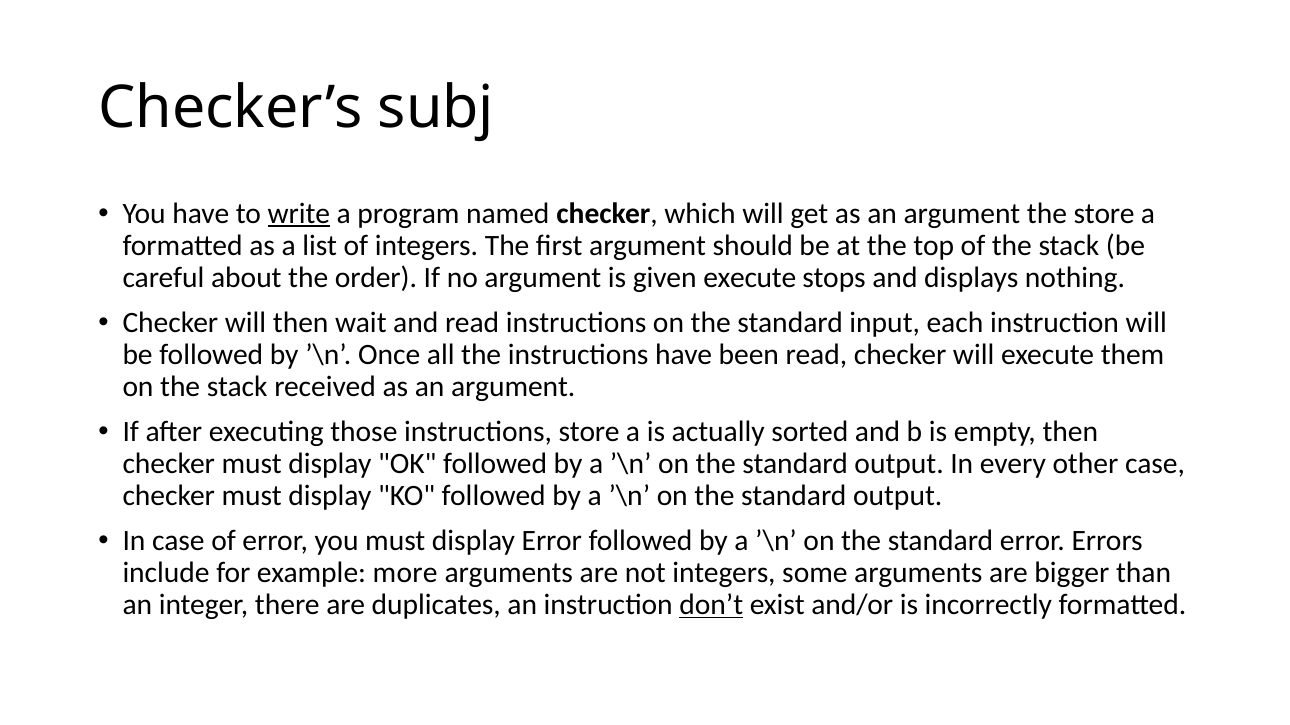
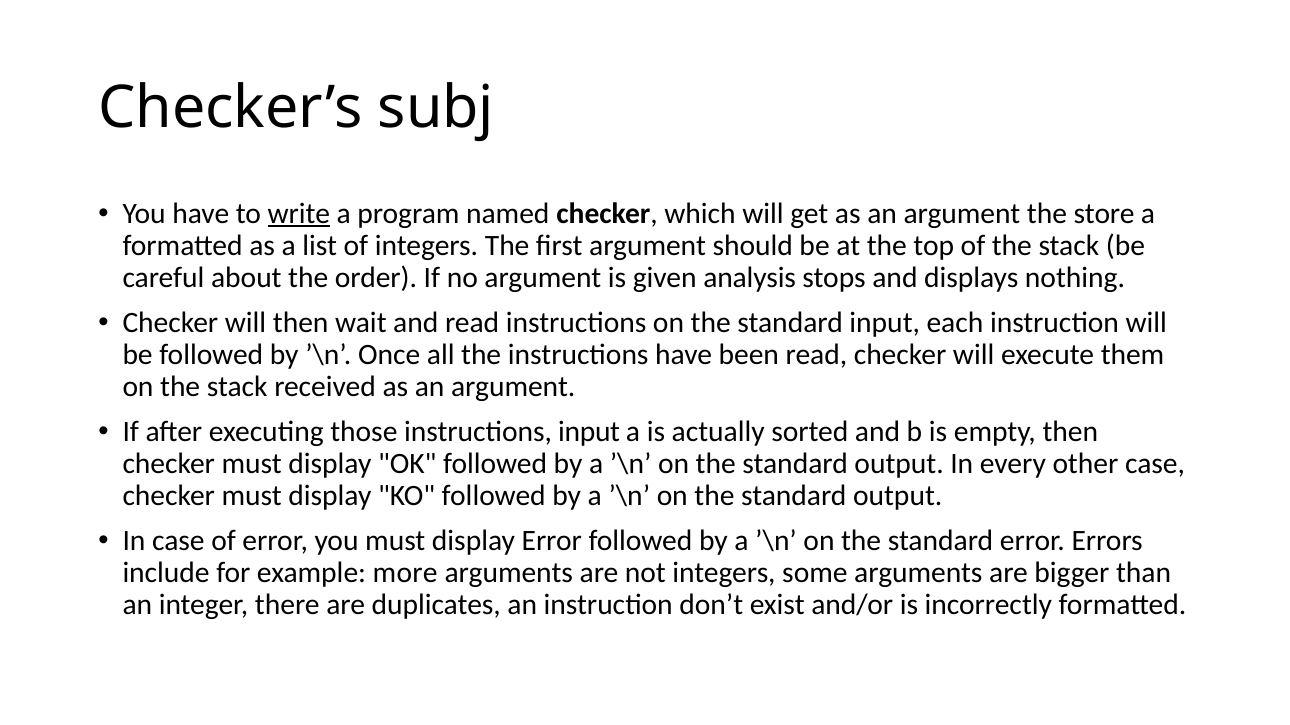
given execute: execute -> analysis (750, 278)
instructions store: store -> input (589, 432)
don’t underline: present -> none (711, 605)
